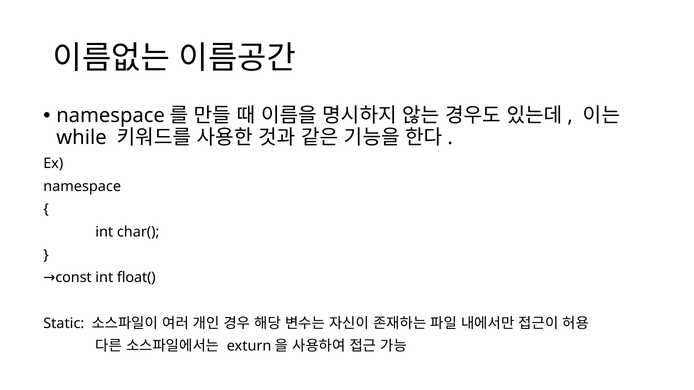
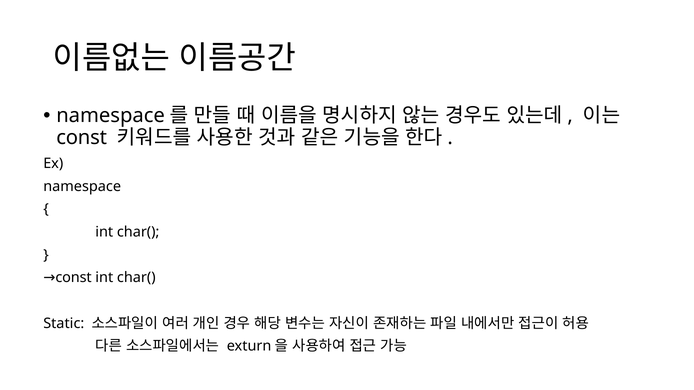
while: while -> const (82, 138)
float(: float( -> char( (136, 278)
